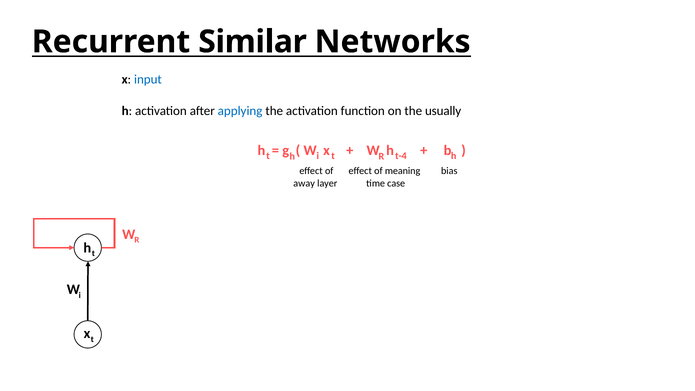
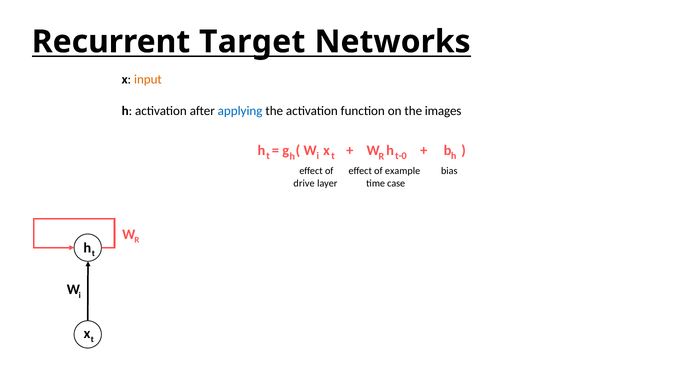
Similar: Similar -> Target (252, 42)
input colour: blue -> orange (148, 79)
usually: usually -> images (443, 111)
t-4: t-4 -> t-0 (401, 156)
meaning: meaning -> example (403, 171)
away: away -> drive (304, 183)
